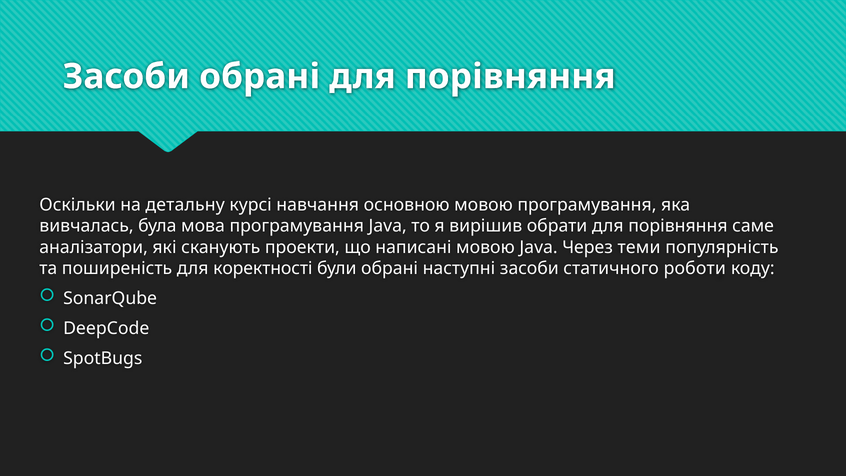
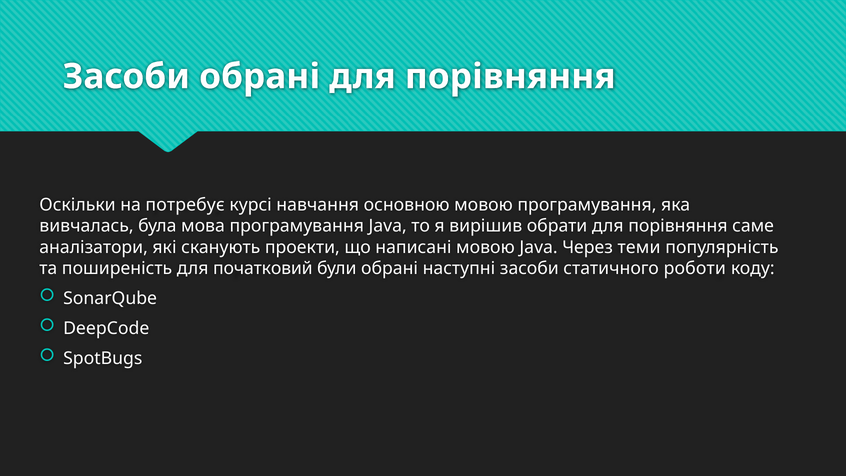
детальну: детальну -> потребує (185, 205)
коректності: коректності -> початковий (263, 268)
